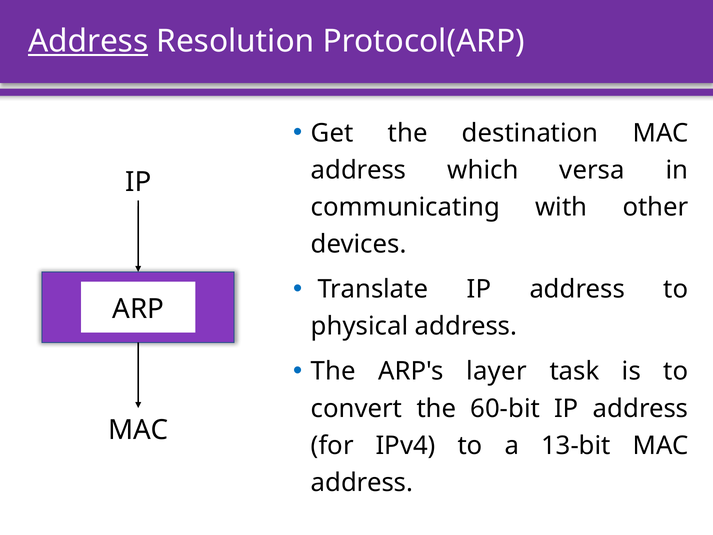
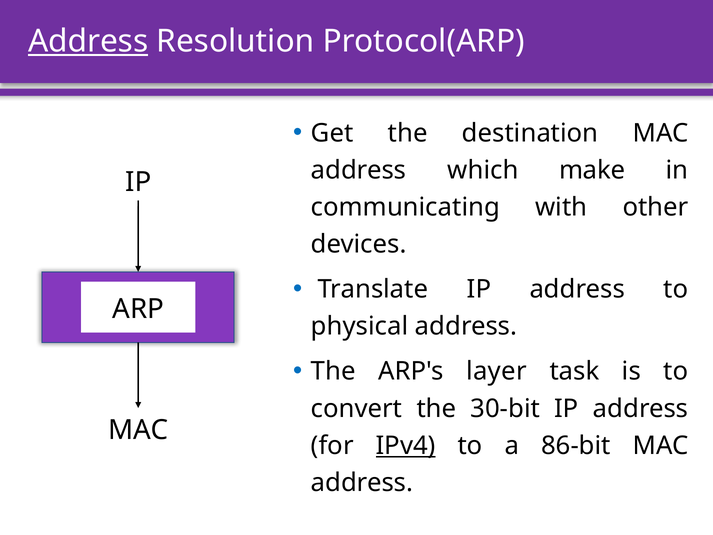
versa: versa -> make (592, 170)
60-bit: 60-bit -> 30-bit (505, 408)
IPv4 underline: none -> present (406, 445)
13-bit: 13-bit -> 86-bit (576, 445)
